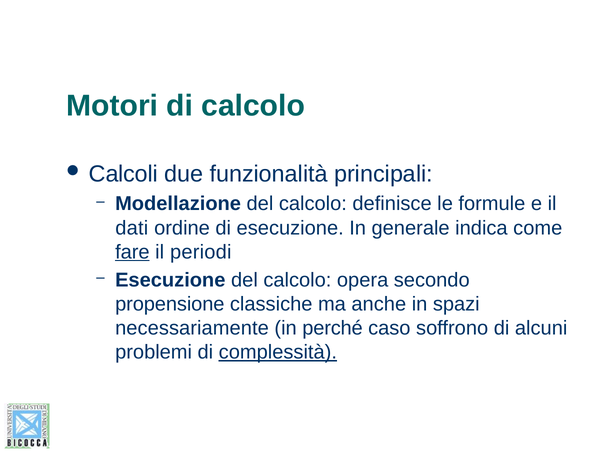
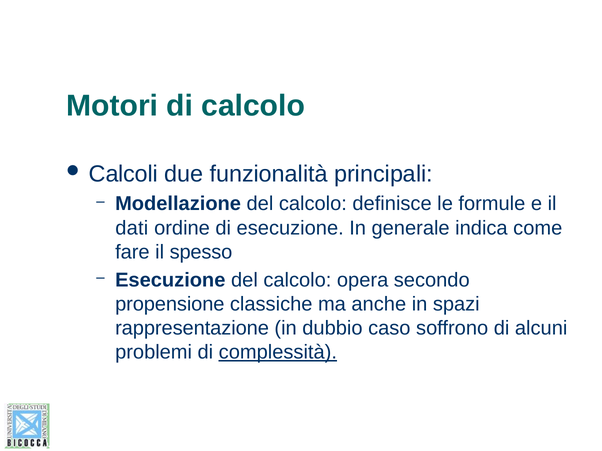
fare underline: present -> none (132, 252)
periodi: periodi -> spesso (201, 252)
necessariamente: necessariamente -> rappresentazione (192, 329)
perché: perché -> dubbio (332, 329)
